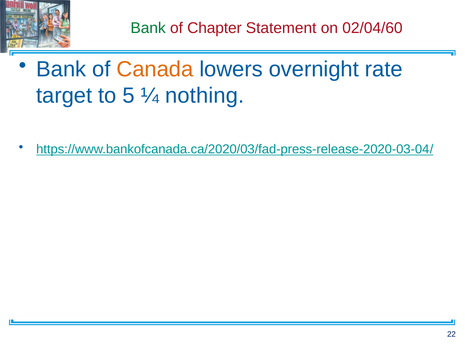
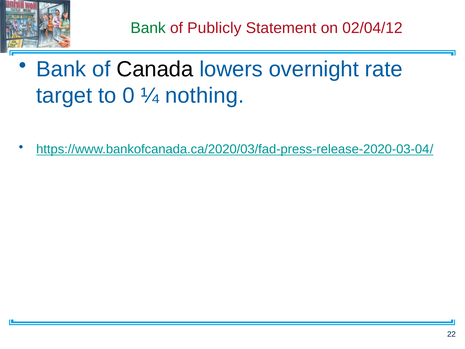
Chapter: Chapter -> Publicly (214, 28)
02/04/60: 02/04/60 -> 02/04/12 (372, 28)
Canada colour: orange -> black (155, 69)
5: 5 -> 0 (129, 96)
